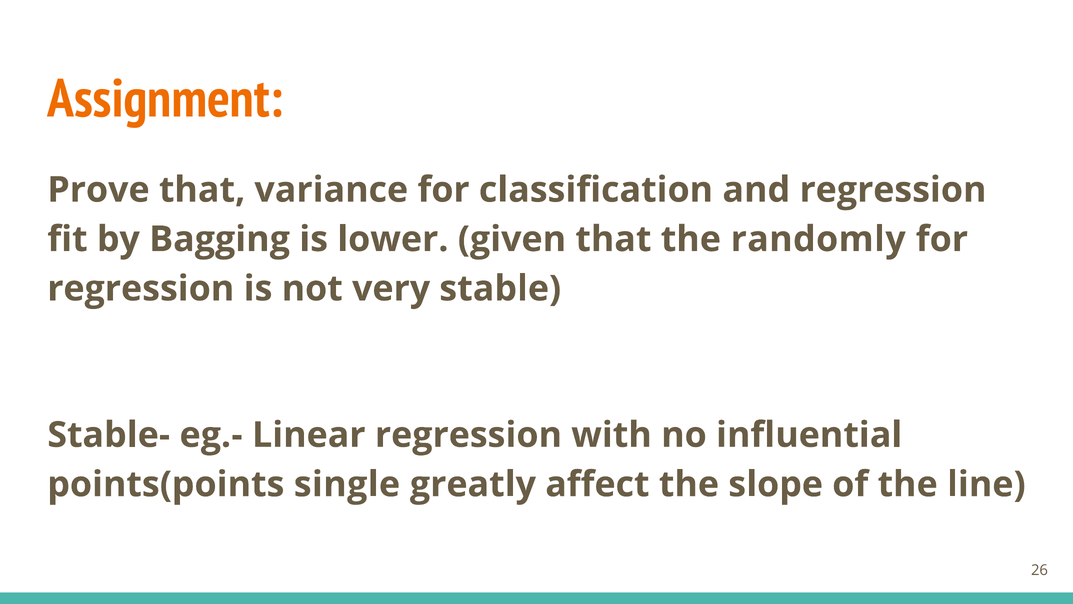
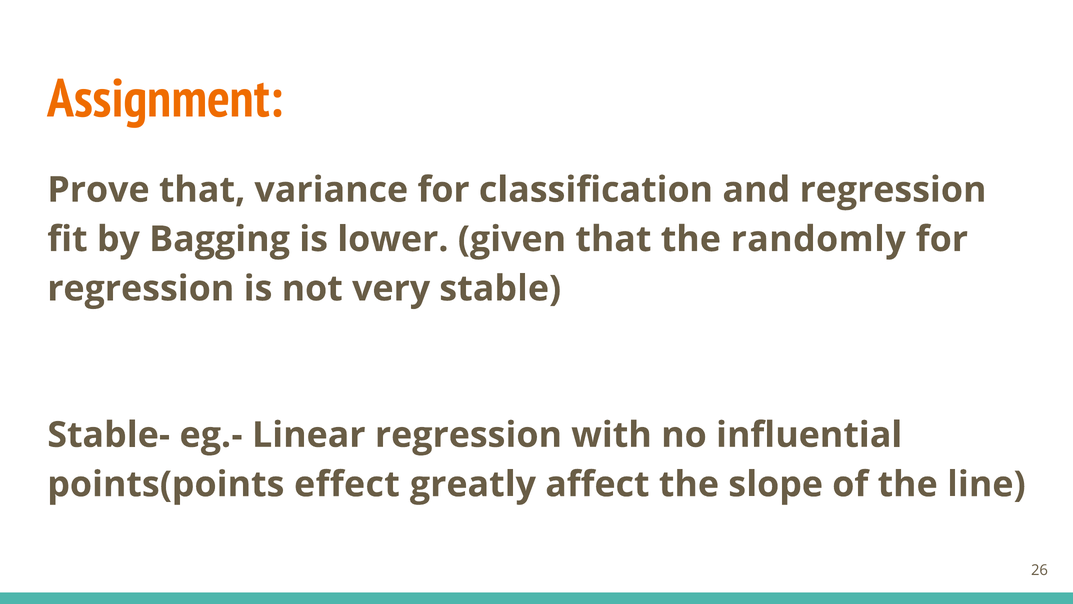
single: single -> effect (347, 484)
